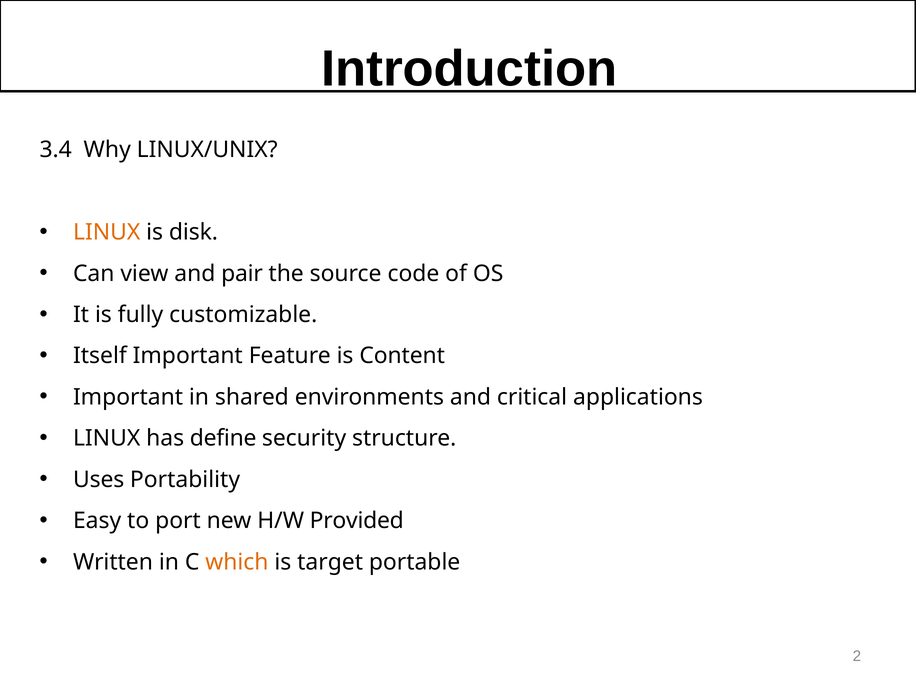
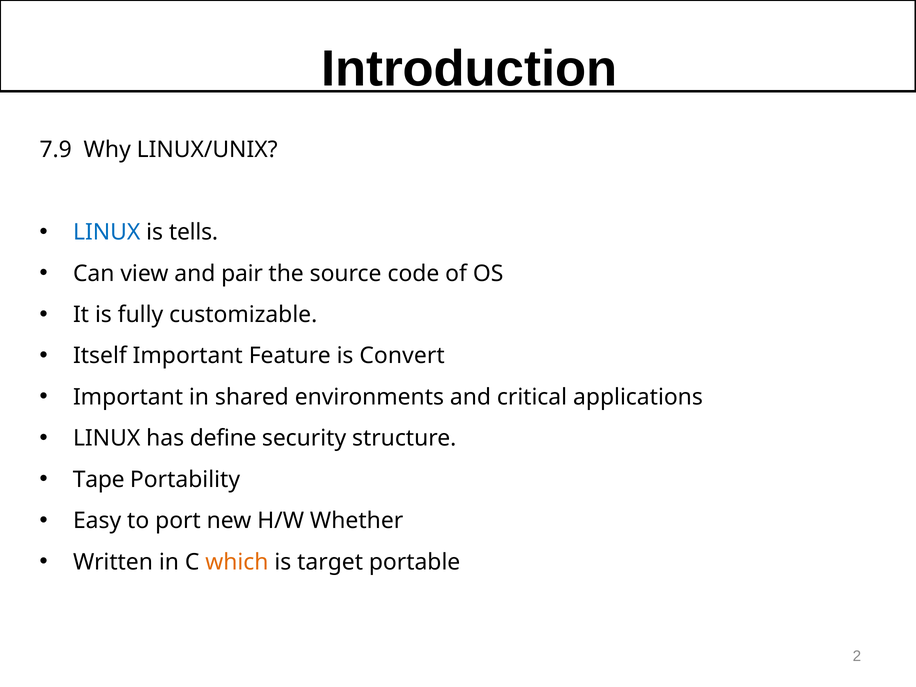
3.4: 3.4 -> 7.9 (56, 150)
LINUX colour: orange -> blue (107, 232)
disk: disk -> tells (194, 232)
Content: Content -> Convert (402, 356)
Uses: Uses -> Tape (99, 480)
Provided: Provided -> Whether (357, 521)
